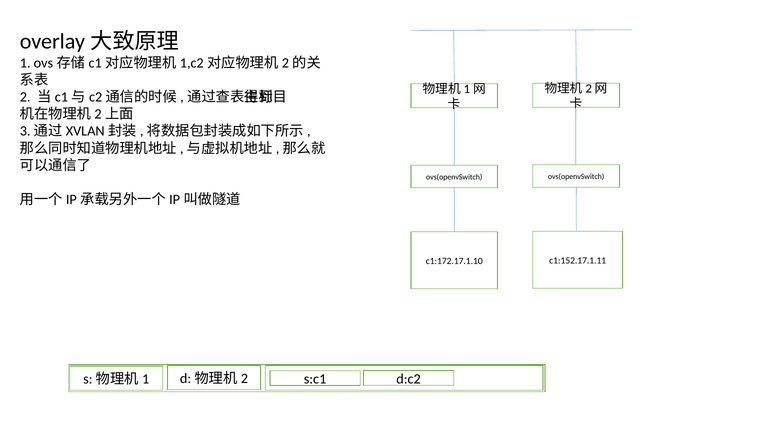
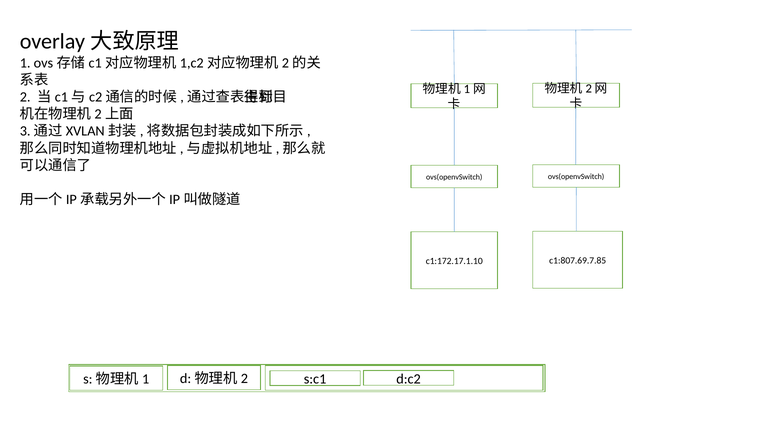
c1:152.17.1.11: c1:152.17.1.11 -> c1:807.69.7.85 (578, 261)
